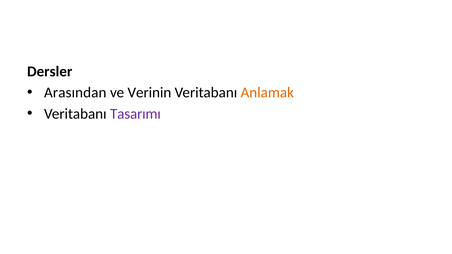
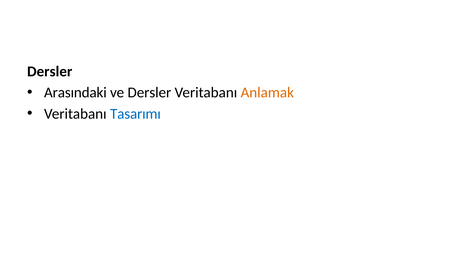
Arasından: Arasından -> Arasındaki (75, 93)
ve Verinin: Verinin -> Dersler (149, 93)
Tasarımı colour: purple -> blue (135, 114)
